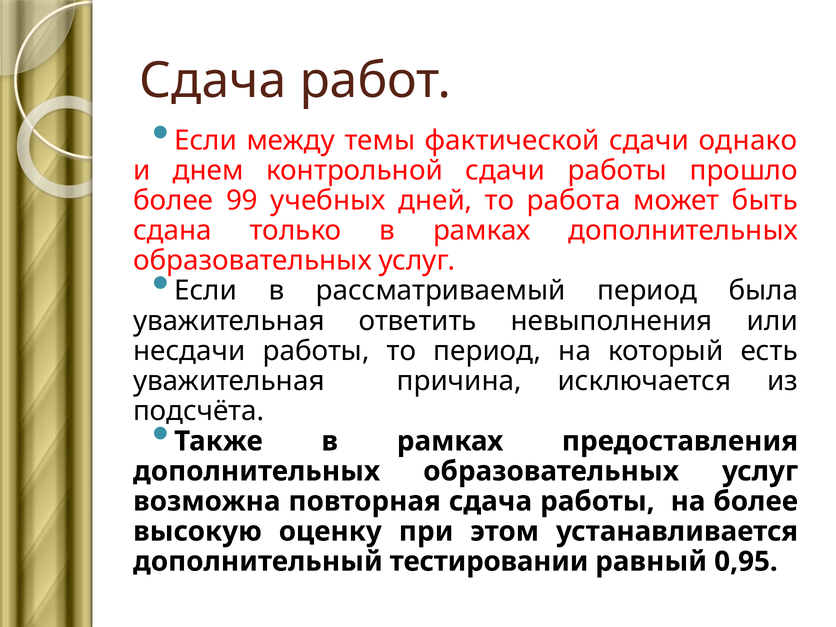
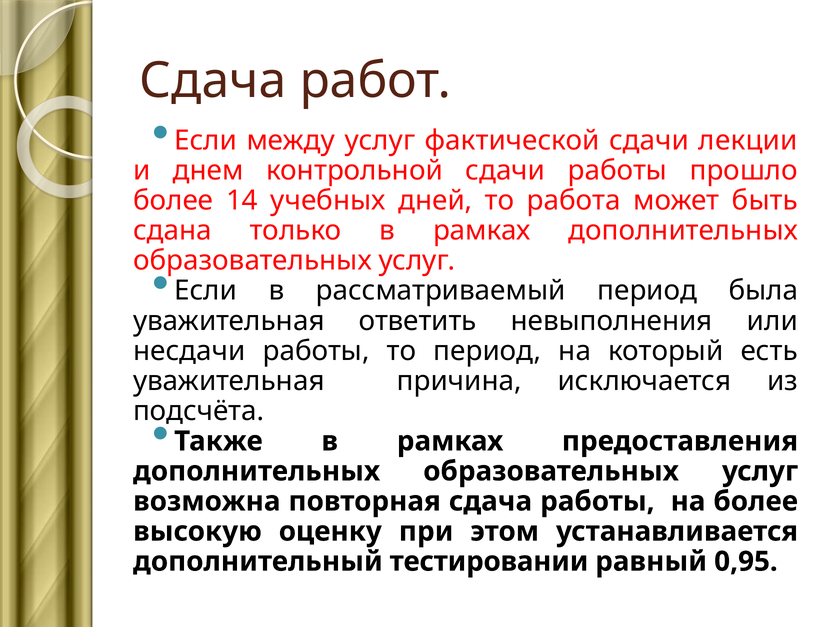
между темы: темы -> услуг (380, 140)
однако: однако -> лекции (748, 140)
99: 99 -> 14 (242, 201)
